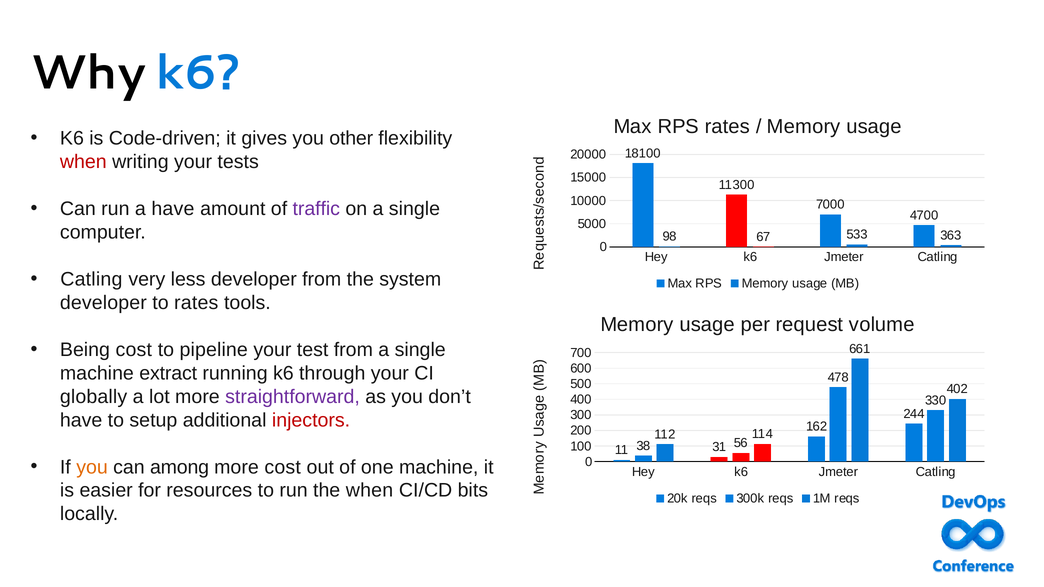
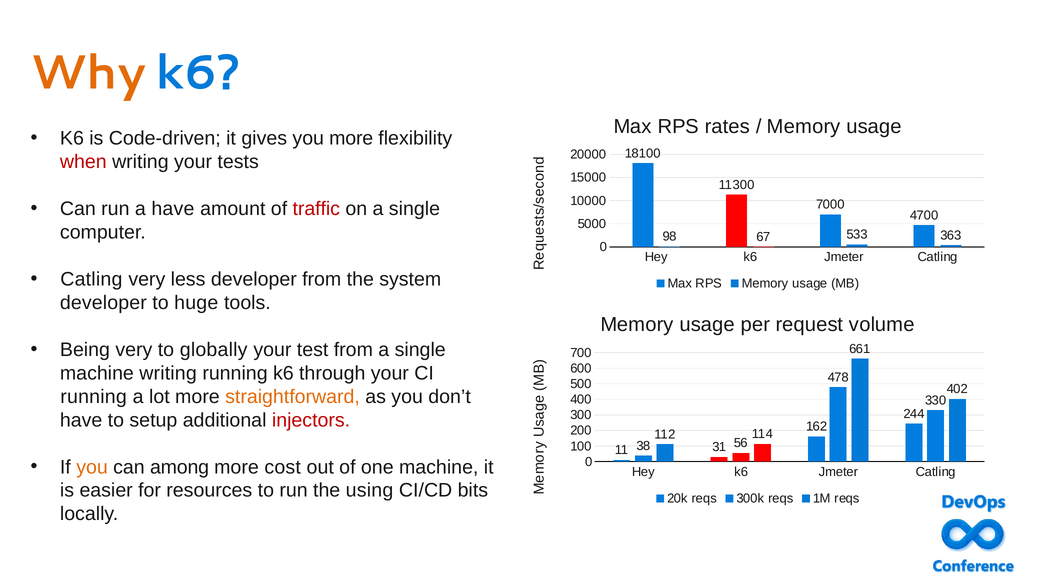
Why colour: black -> orange (88, 73)
you other: other -> more (351, 138)
traffic colour: purple -> red (316, 209)
to rates: rates -> huge (196, 303)
Being cost: cost -> very (134, 350)
pipeline: pipeline -> globally (214, 350)
machine extract: extract -> writing (168, 373)
globally: globally -> running (94, 397)
straightforward colour: purple -> orange (293, 397)
the when: when -> using (370, 491)
